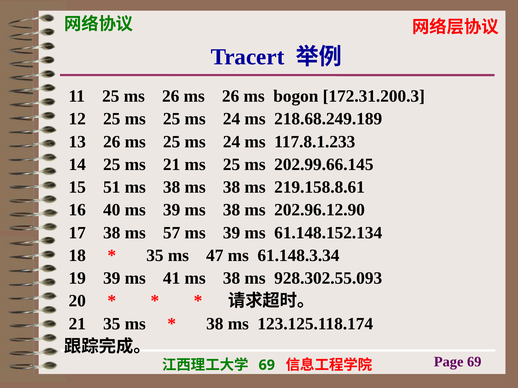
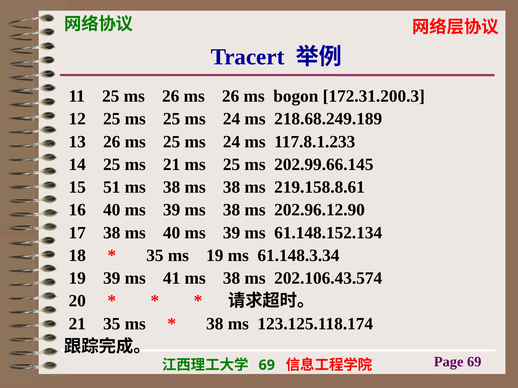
ms 57: 57 -> 40 (172, 233)
ms 47: 47 -> 19 (215, 256)
928.302.55.093: 928.302.55.093 -> 202.106.43.574 (328, 279)
